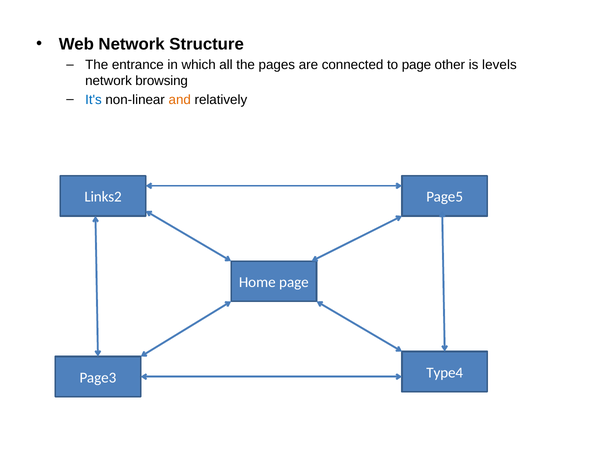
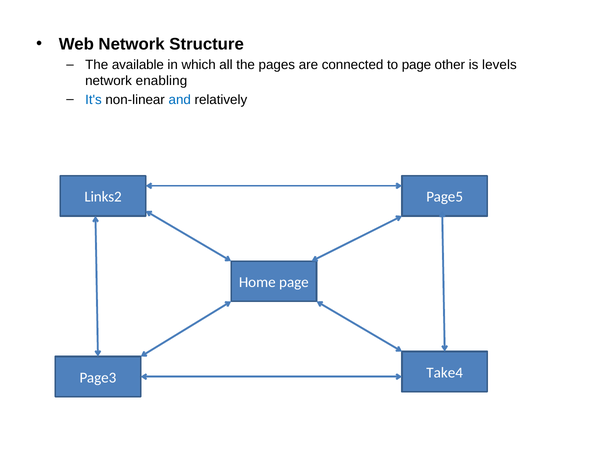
entrance: entrance -> available (138, 65)
browsing: browsing -> enabling (161, 81)
and colour: orange -> blue (180, 100)
Type4: Type4 -> Take4 (445, 373)
